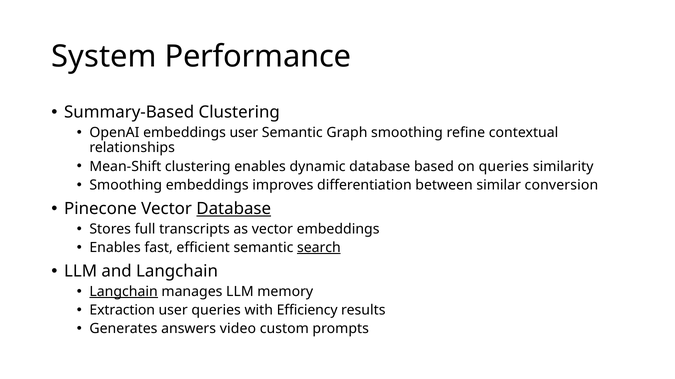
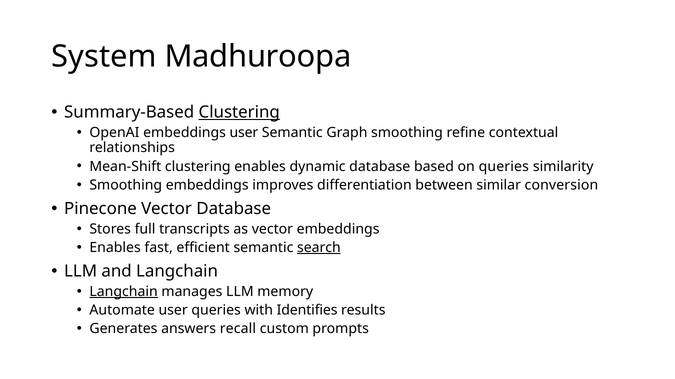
Performance: Performance -> Madhuroopa (258, 57)
Clustering underline: none -> present (239, 113)
Database underline: present -> none (234, 209)
Extraction: Extraction -> Automate (122, 311)
Efficiency: Efficiency -> Identifies (307, 311)
video: video -> recall (238, 329)
